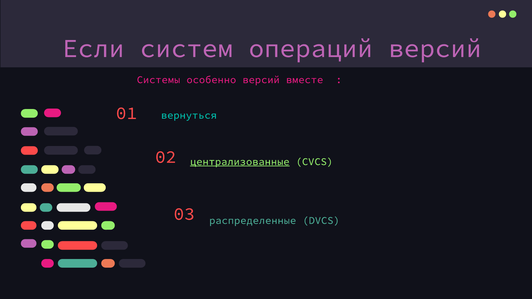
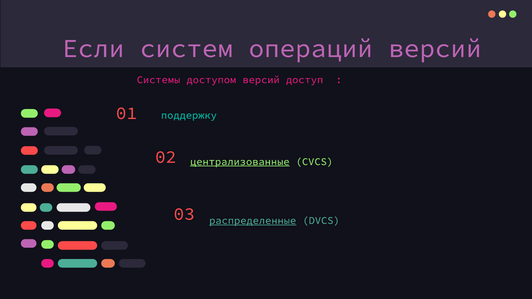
особенно: особенно -> доступом (211, 80)
вместе: вместе -> доступ (305, 80)
вернуться: вернуться -> поддержку (189, 115)
распределенные underline: none -> present (253, 221)
